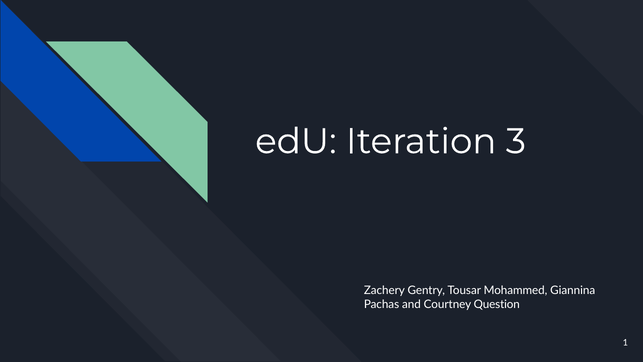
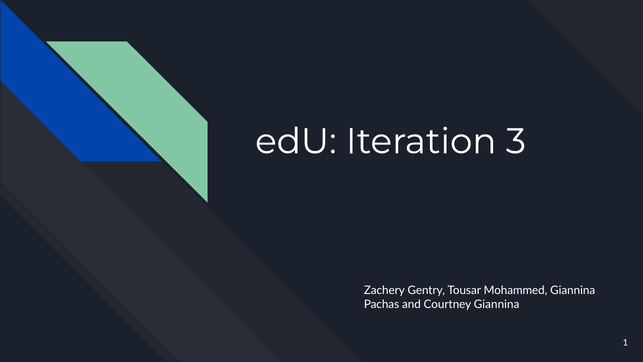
Courtney Question: Question -> Giannina (497, 304)
